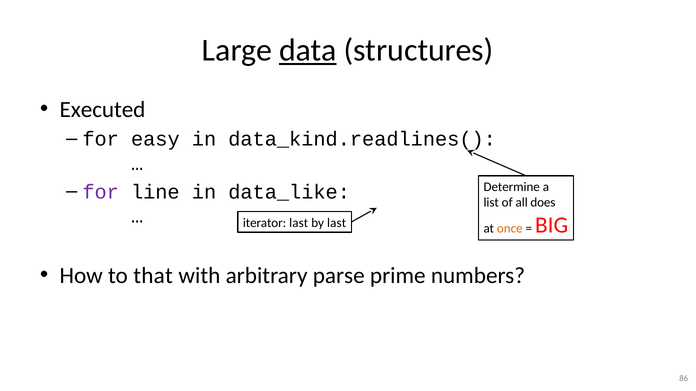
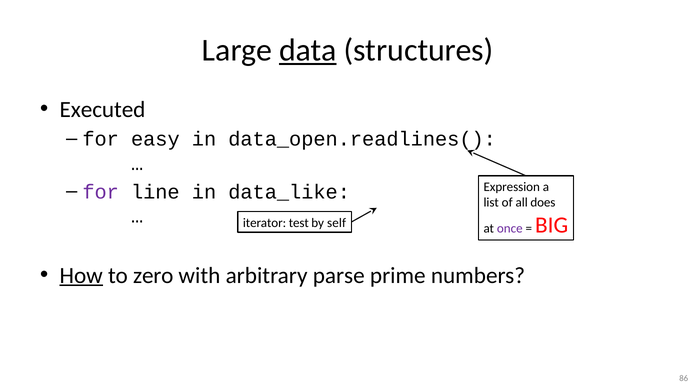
data_kind.readlines(: data_kind.readlines( -> data_open.readlines( (362, 139)
Determine: Determine -> Expression (512, 187)
iterator last: last -> test (299, 223)
by last: last -> self (337, 223)
once colour: orange -> purple (510, 229)
How underline: none -> present (81, 276)
that: that -> zero (153, 276)
